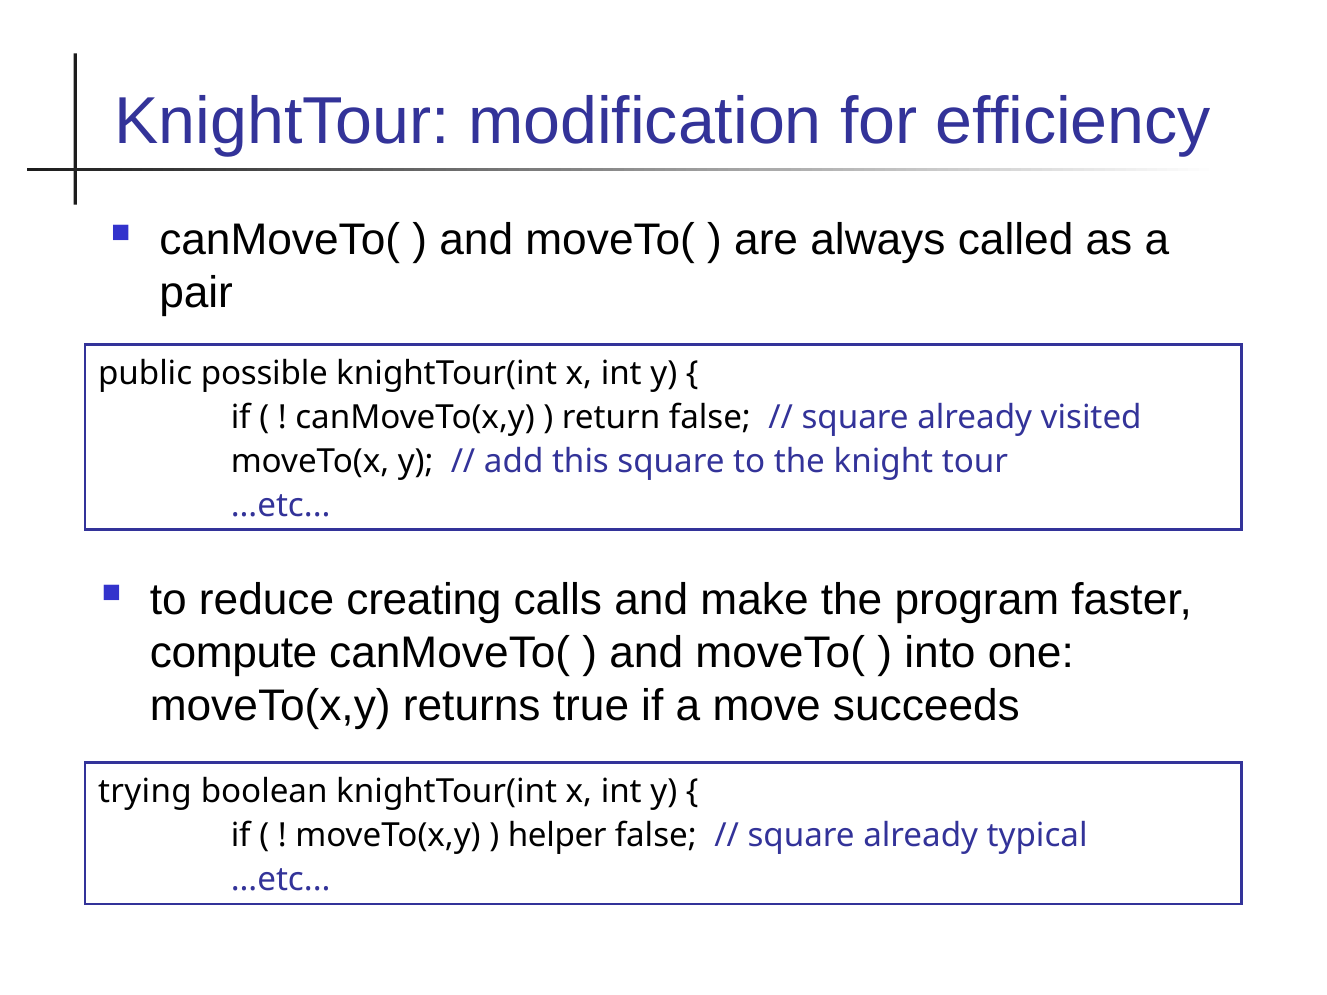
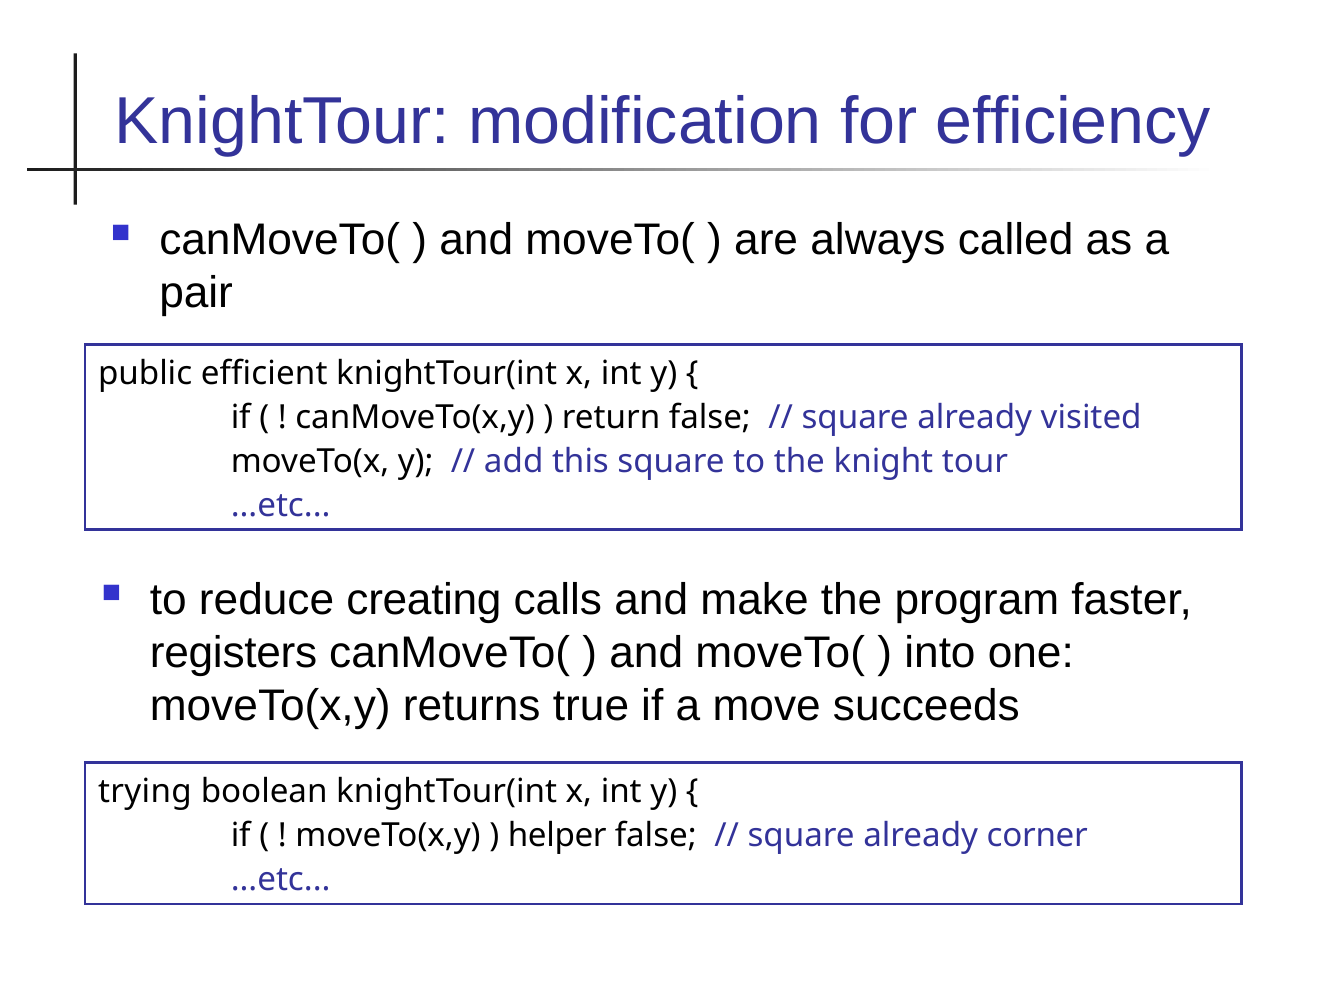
possible: possible -> efficient (264, 374)
compute: compute -> registers (234, 653)
typical: typical -> corner (1037, 836)
